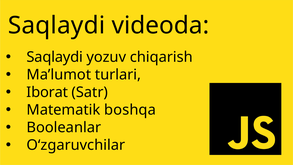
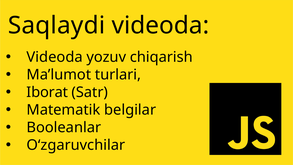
Saqlaydi: Saqlaydi -> Videoda (55, 57)
boshqa: boshqa -> belgilar (130, 110)
